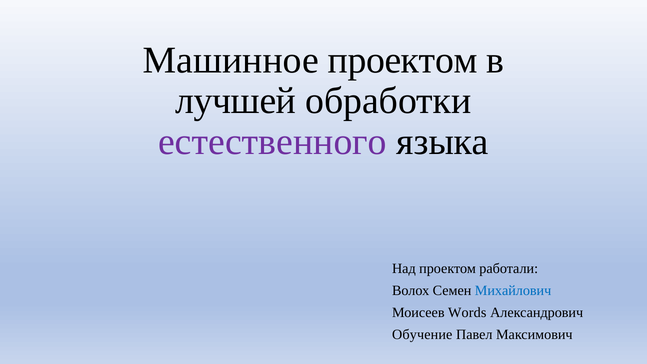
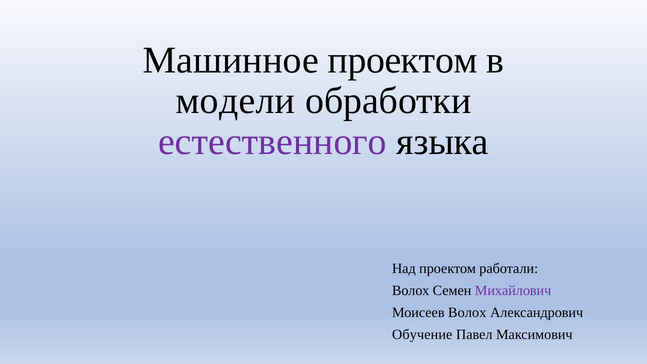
лучшей: лучшей -> модели (235, 101)
Михайлович colour: blue -> purple (513, 291)
Моисеев Words: Words -> Волох (467, 313)
